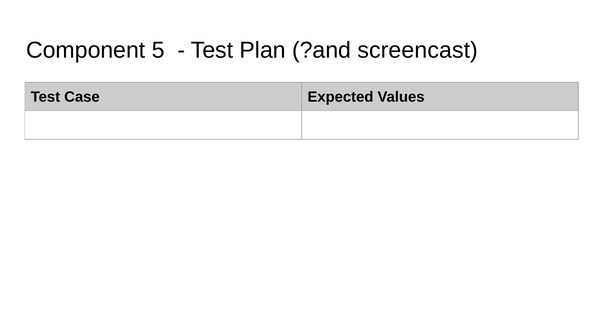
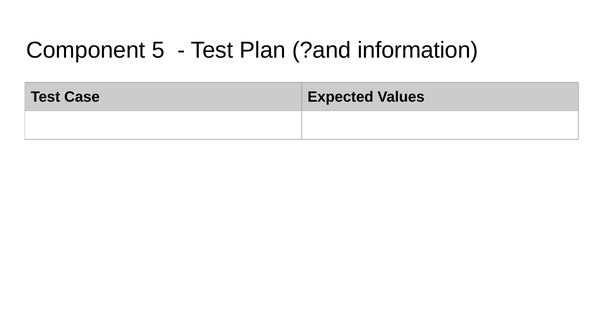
screencast: screencast -> information (418, 50)
